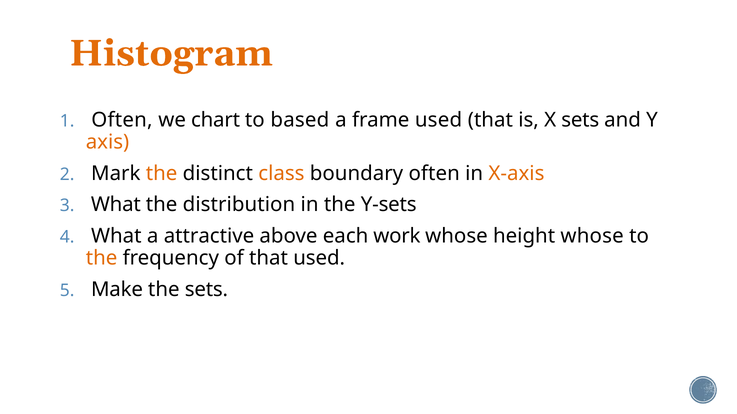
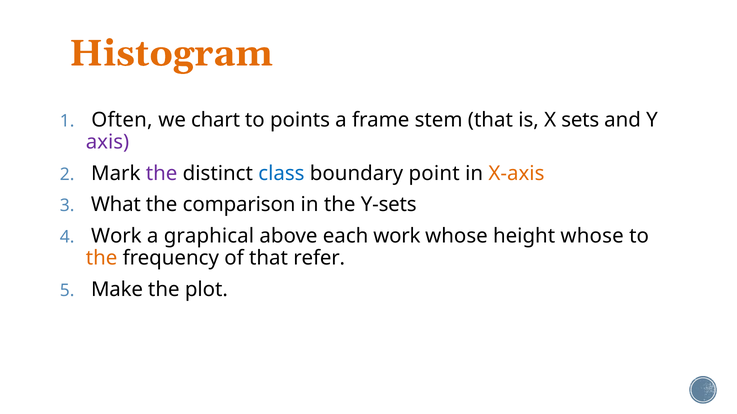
based: based -> points (300, 120)
frame used: used -> stem (439, 120)
axis colour: orange -> purple (108, 142)
the colour: orange -> purple (162, 174)
class colour: orange -> blue (281, 174)
boundary often: often -> point (434, 174)
distribution: distribution -> comparison (239, 205)
What: What -> Work (116, 236)
attractive: attractive -> graphical (209, 236)
that used: used -> refer (319, 258)
the sets: sets -> plot (206, 290)
